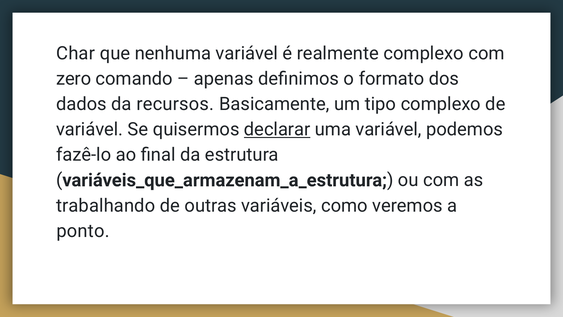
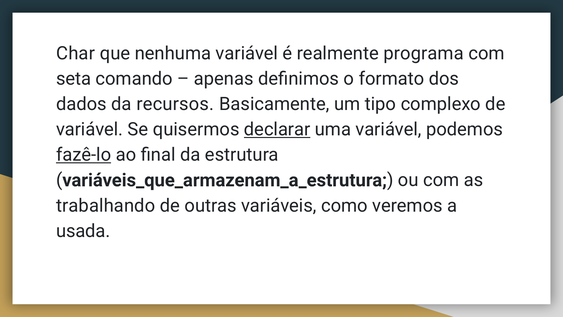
realmente complexo: complexo -> programa (424, 53)
zero: zero -> seta (74, 79)
fazê-lo underline: none -> present (84, 155)
ponto: ponto -> usada (83, 231)
